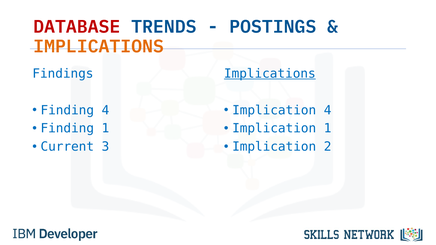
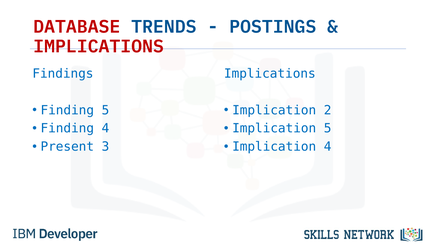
IMPLICATIONS colour: orange -> red (99, 46)
Implications underline: present -> none (270, 74)
Finding 4: 4 -> 5 (105, 110)
Implication 4: 4 -> 2 (328, 110)
Finding 1: 1 -> 4 (105, 129)
Implication 1: 1 -> 5 (328, 129)
Current: Current -> Present (67, 147)
Implication 2: 2 -> 4 (328, 147)
